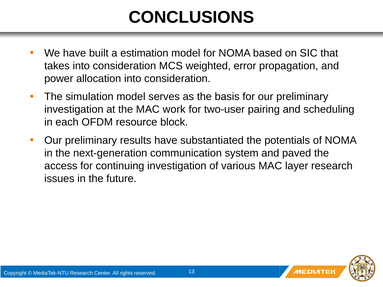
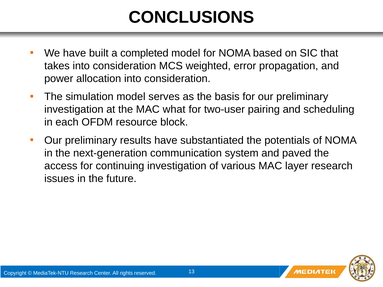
estimation: estimation -> completed (144, 53)
work: work -> what (174, 110)
